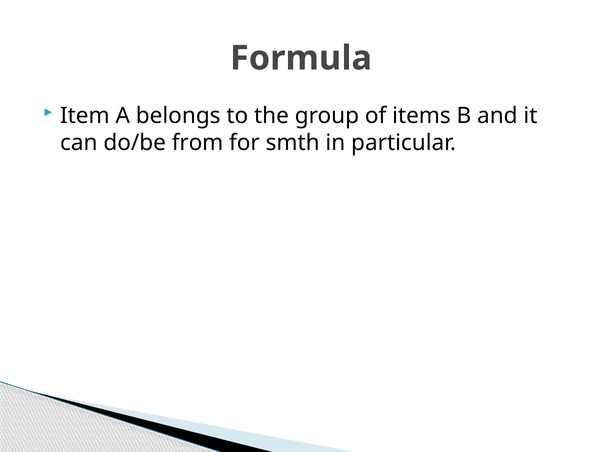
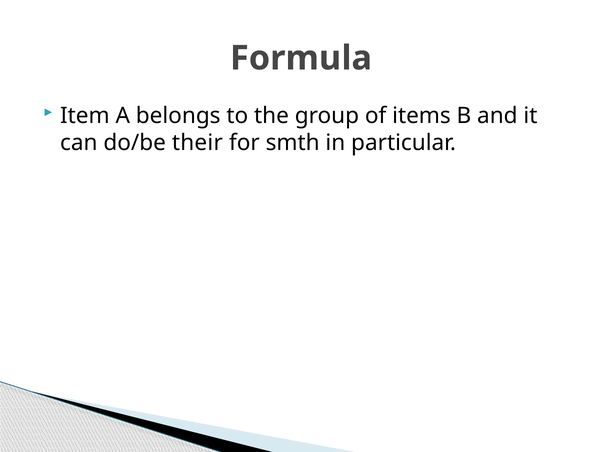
from: from -> their (197, 143)
